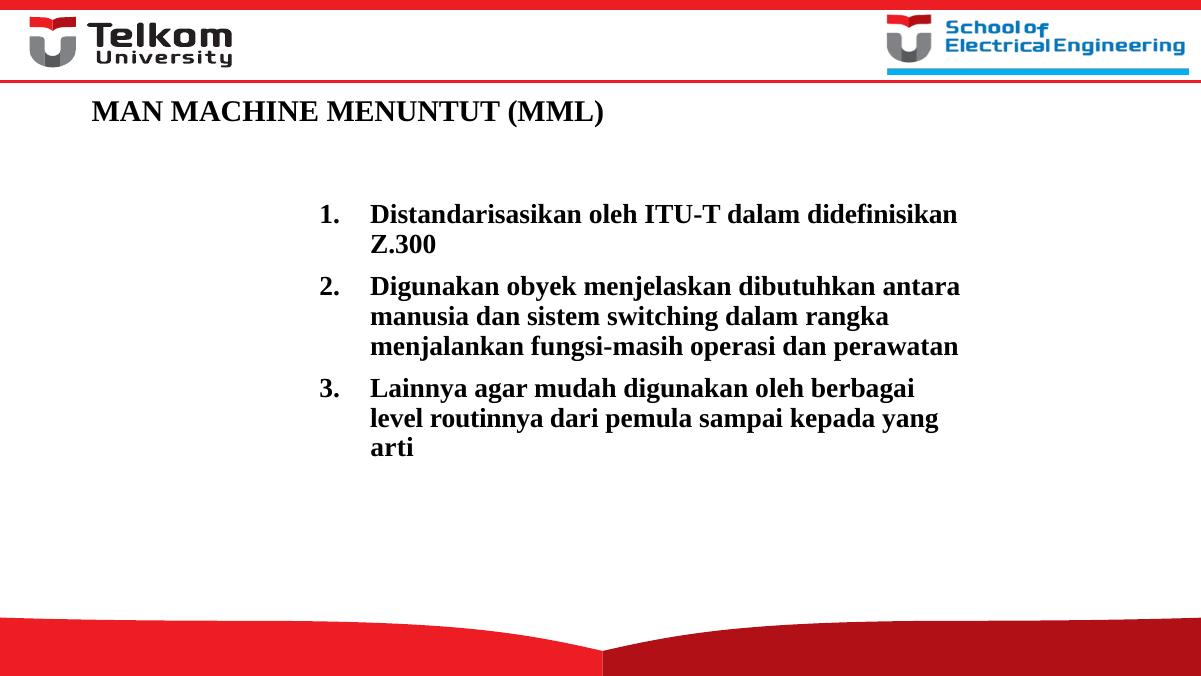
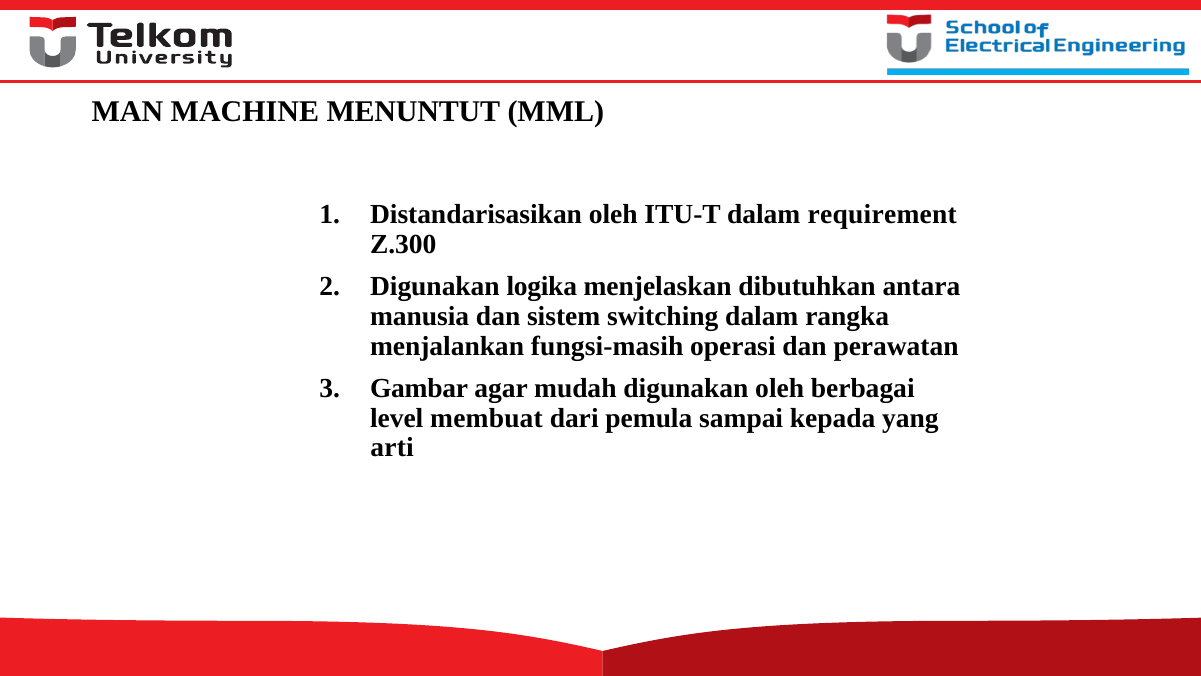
didefinisikan: didefinisikan -> requirement (882, 214)
obyek: obyek -> logika (542, 286)
Lainnya: Lainnya -> Gambar (419, 388)
routinnya: routinnya -> membuat (487, 418)
